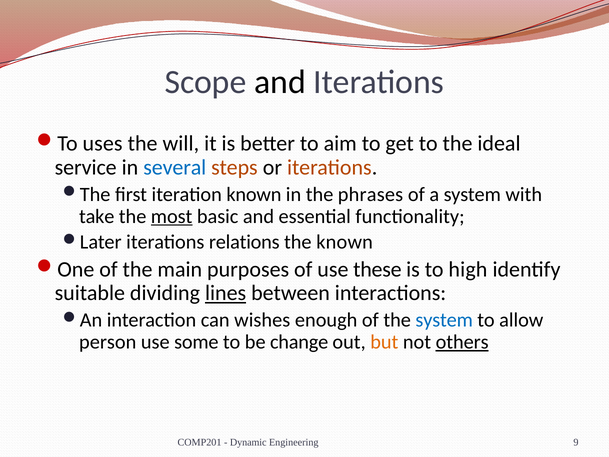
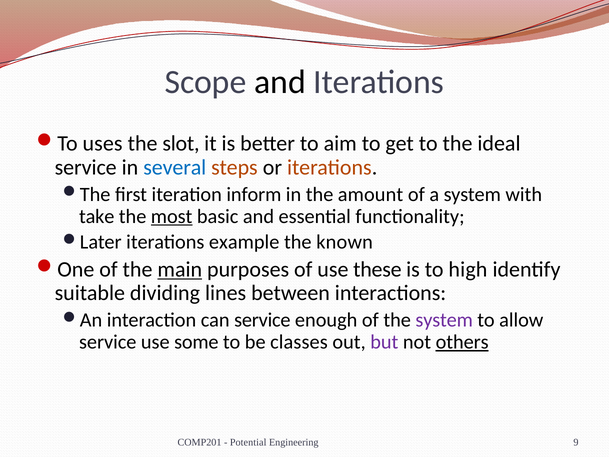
will: will -> slot (181, 144)
iteration known: known -> inform (254, 194)
phrases: phrases -> amount (371, 194)
relations: relations -> example (244, 242)
main underline: none -> present (180, 269)
lines underline: present -> none (226, 293)
can wishes: wishes -> service (262, 320)
system colour: blue -> purple (444, 320)
person: person -> service (108, 342)
change: change -> classes (299, 342)
but colour: orange -> purple (384, 342)
Dynamic: Dynamic -> Potential (248, 442)
